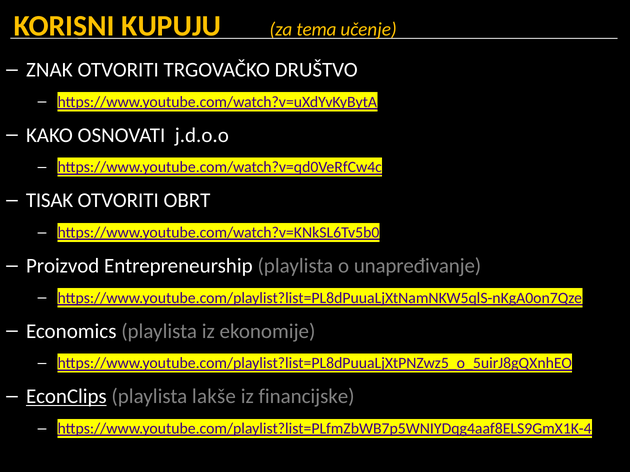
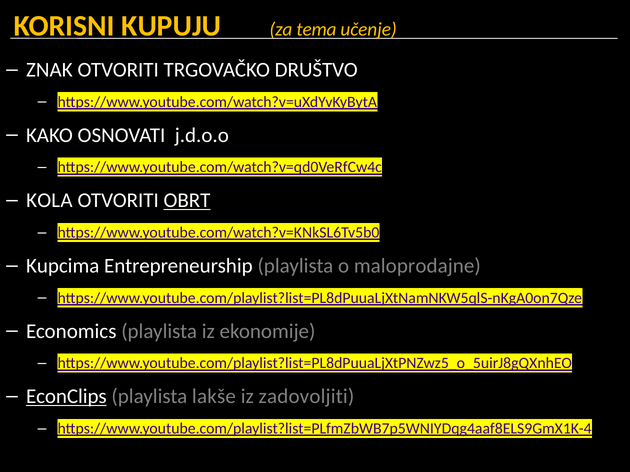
TISAK: TISAK -> KOLA (49, 201)
OBRT underline: none -> present (187, 201)
Proizvod: Proizvod -> Kupcima (63, 266)
unapređivanje: unapređivanje -> maloprodajne (417, 266)
financijske: financijske -> zadovoljiti (306, 397)
